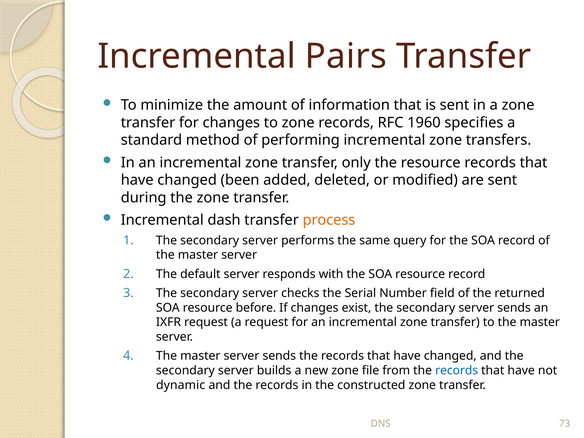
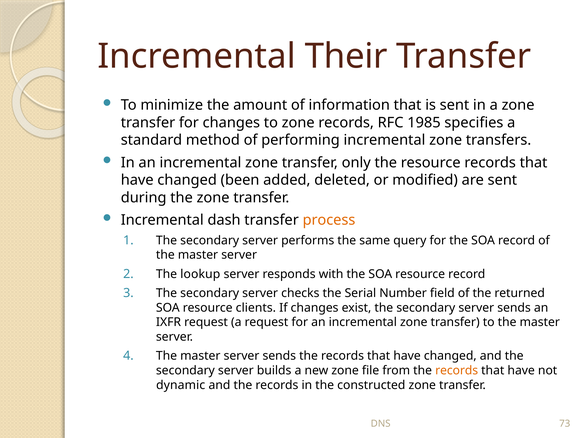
Pairs: Pairs -> Their (346, 56)
1960: 1960 -> 1985 (424, 123)
default: default -> lookup (200, 274)
before: before -> clients (256, 308)
records colour: blue -> orange (457, 371)
